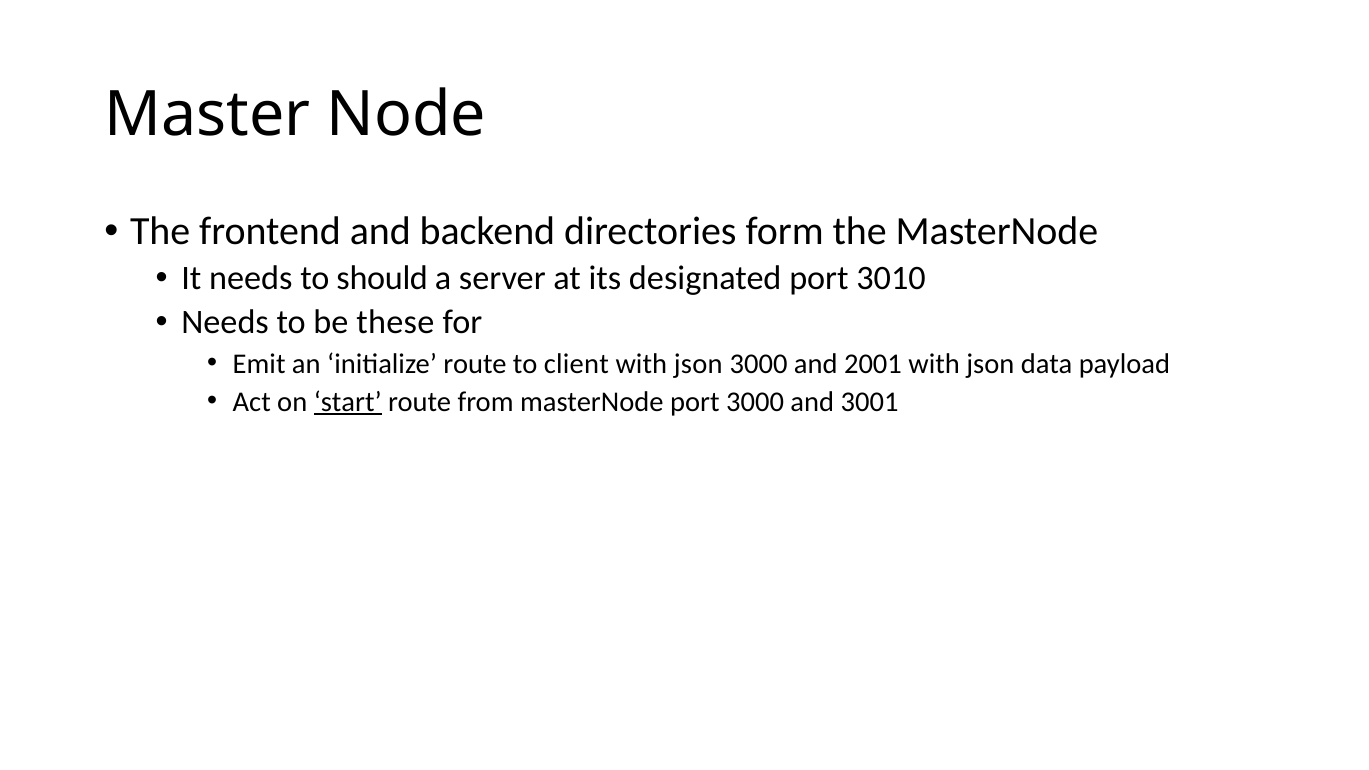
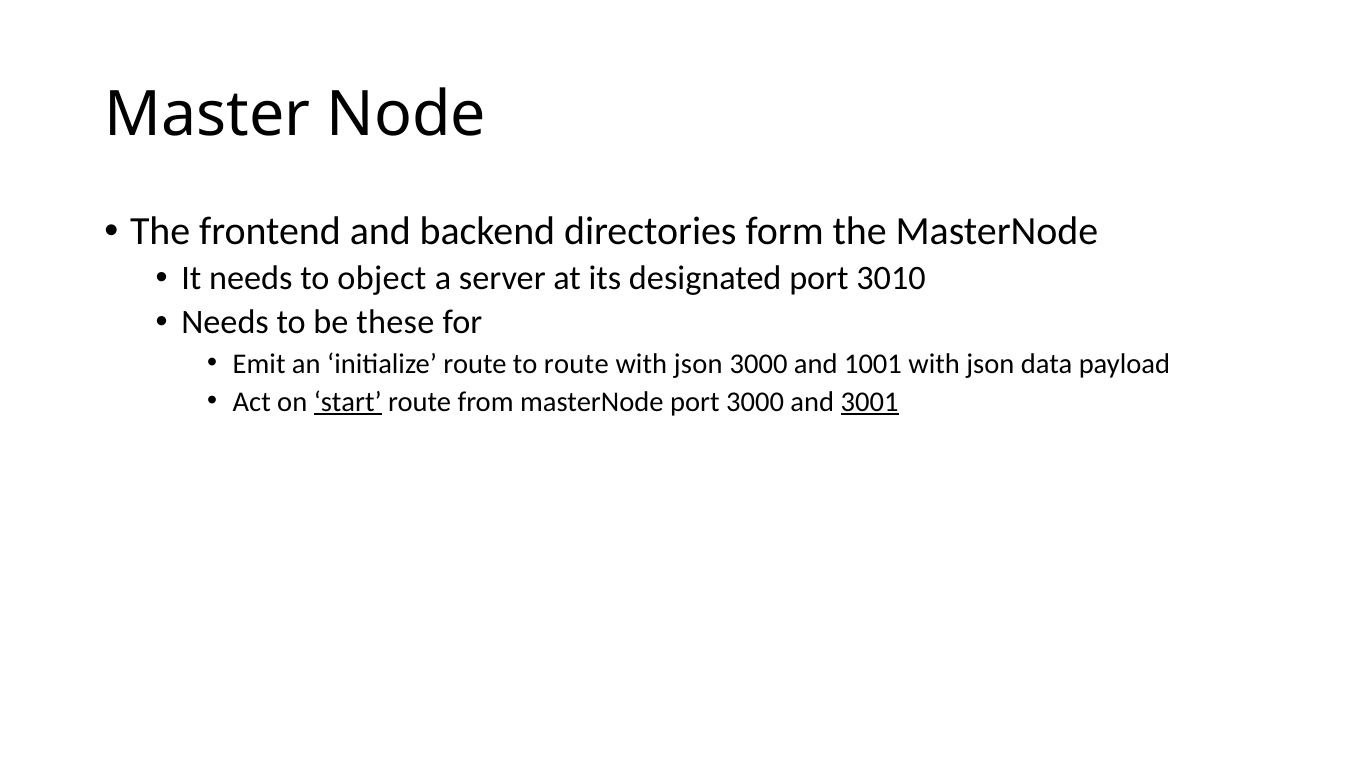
should: should -> object (382, 279)
to client: client -> route (576, 364)
2001: 2001 -> 1001 (873, 364)
3001 underline: none -> present (870, 402)
